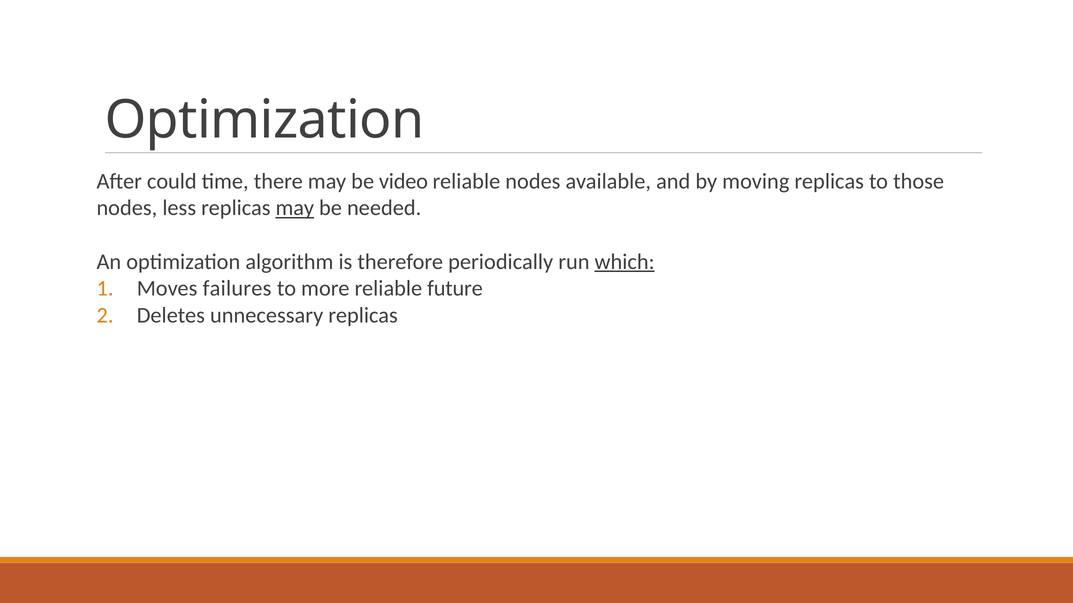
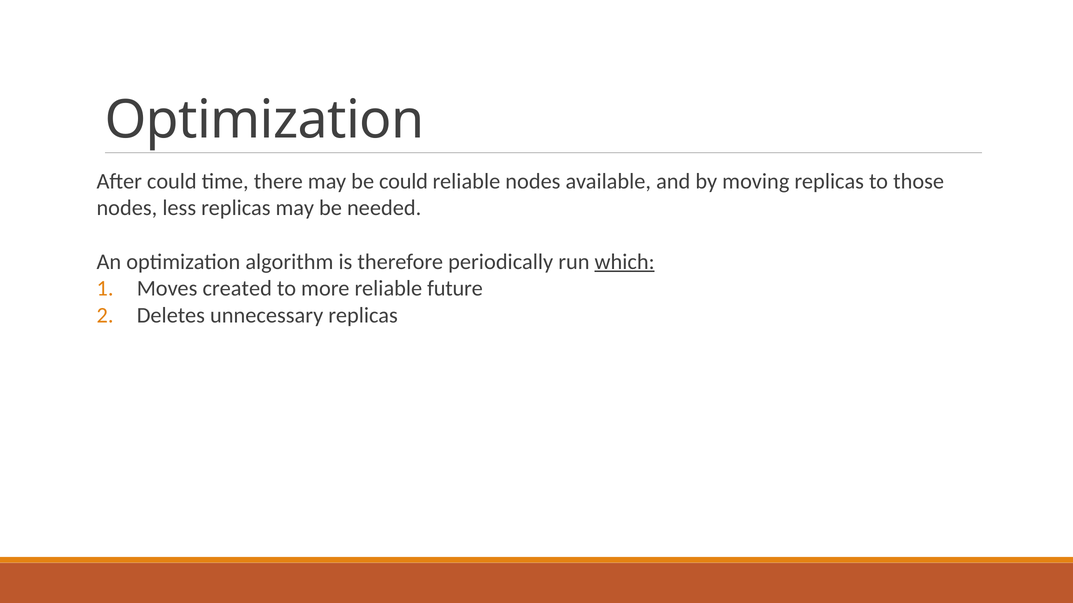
be video: video -> could (403, 181)
may underline: present -> none (295, 208)
failures: failures -> created (237, 289)
